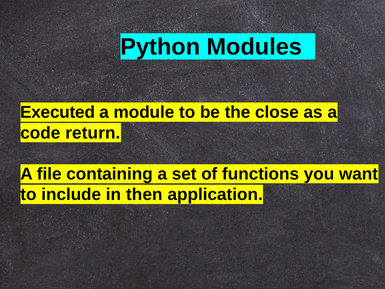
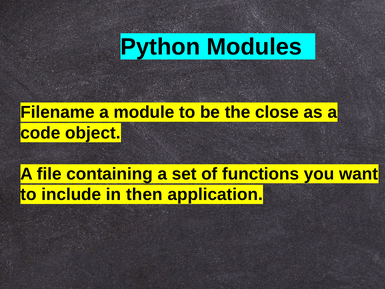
Executed: Executed -> Filename (58, 112)
return: return -> object (93, 133)
